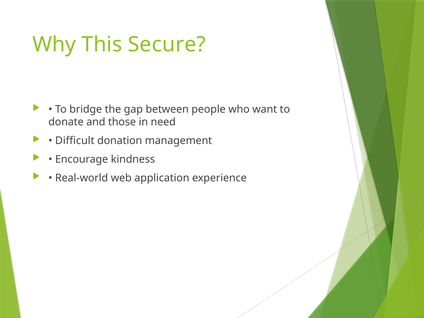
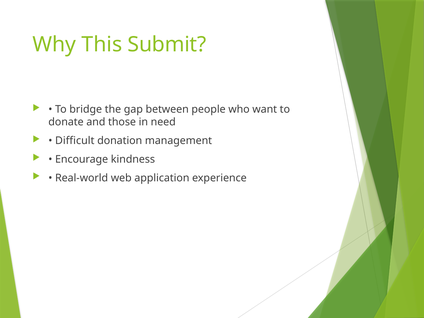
Secure: Secure -> Submit (167, 45)
